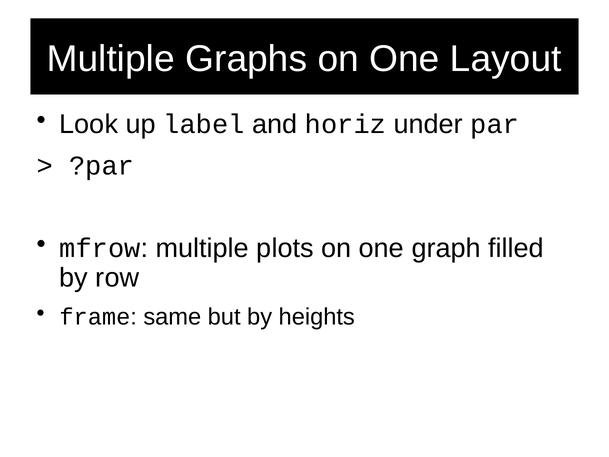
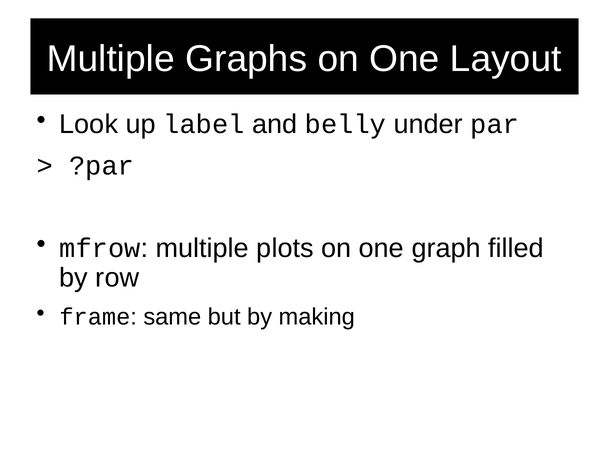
horiz: horiz -> belly (345, 124)
heights: heights -> making (317, 317)
